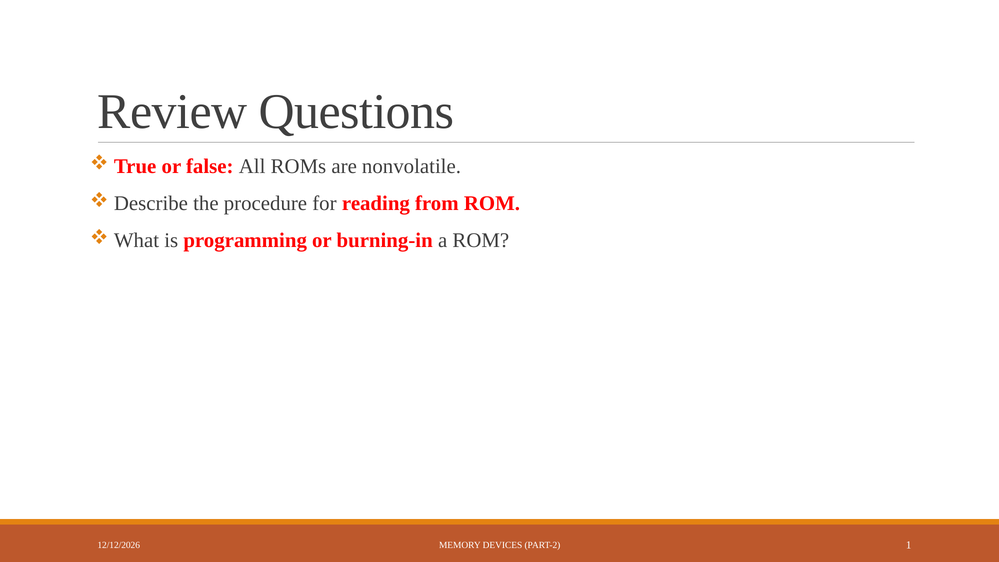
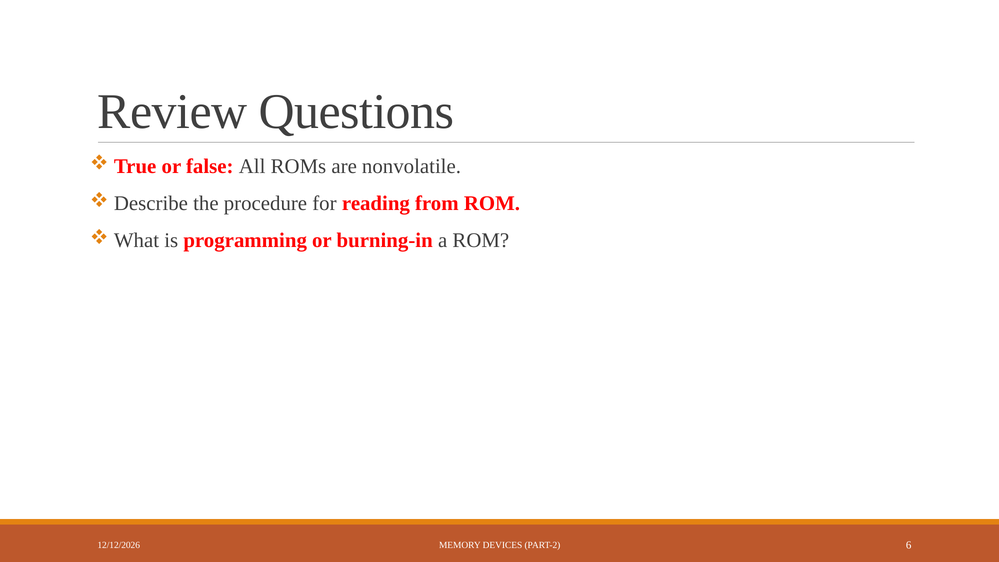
1: 1 -> 6 (909, 545)
